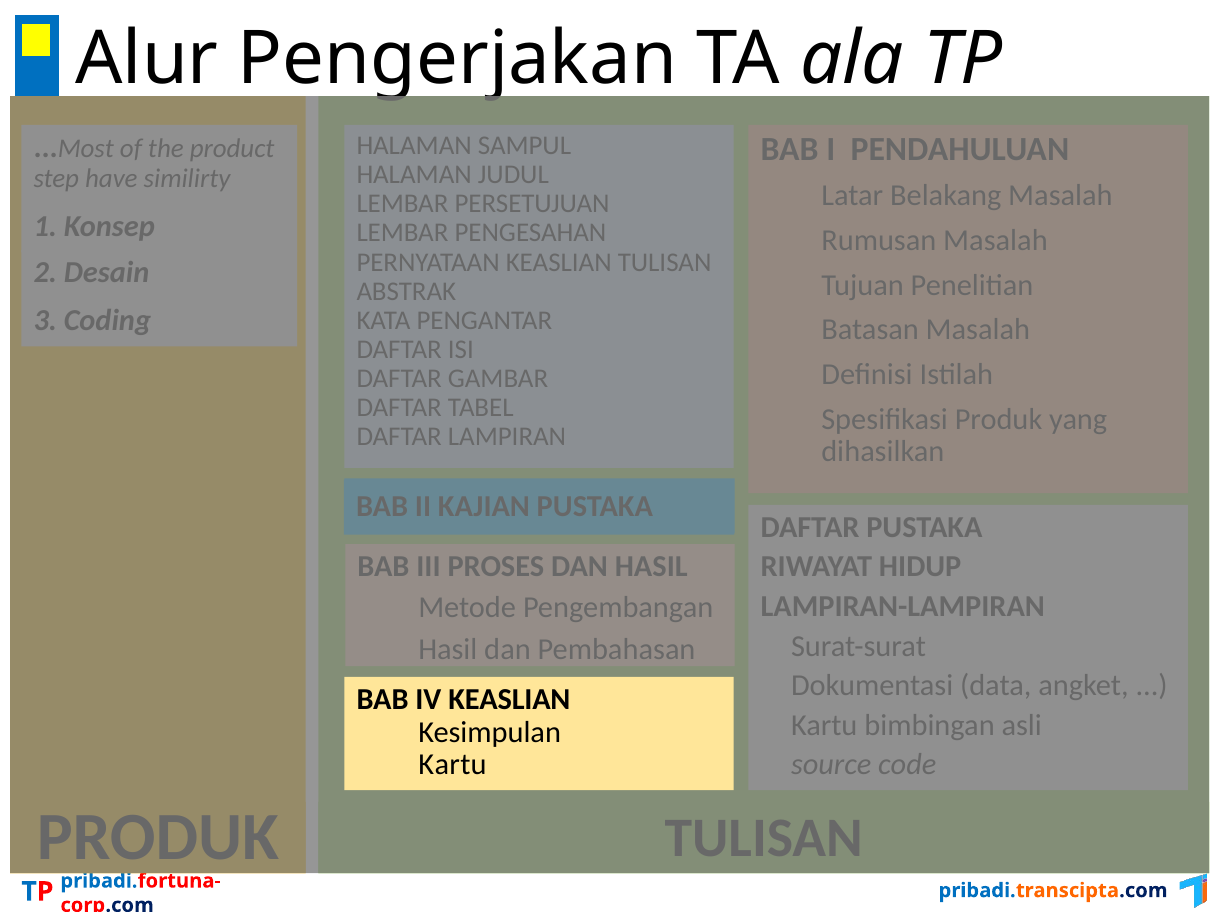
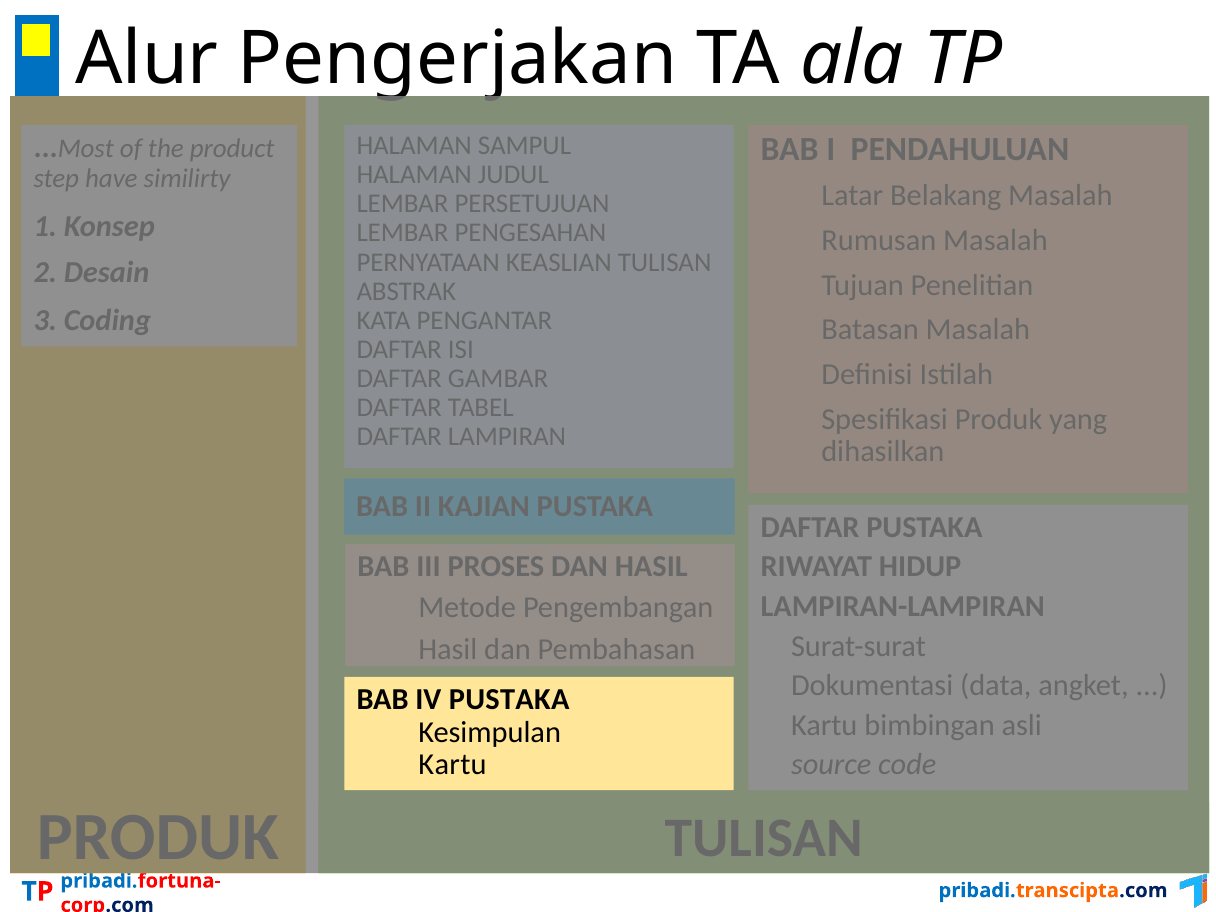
IV KEASLIAN: KEASLIAN -> PUSTAKA (509, 699)
